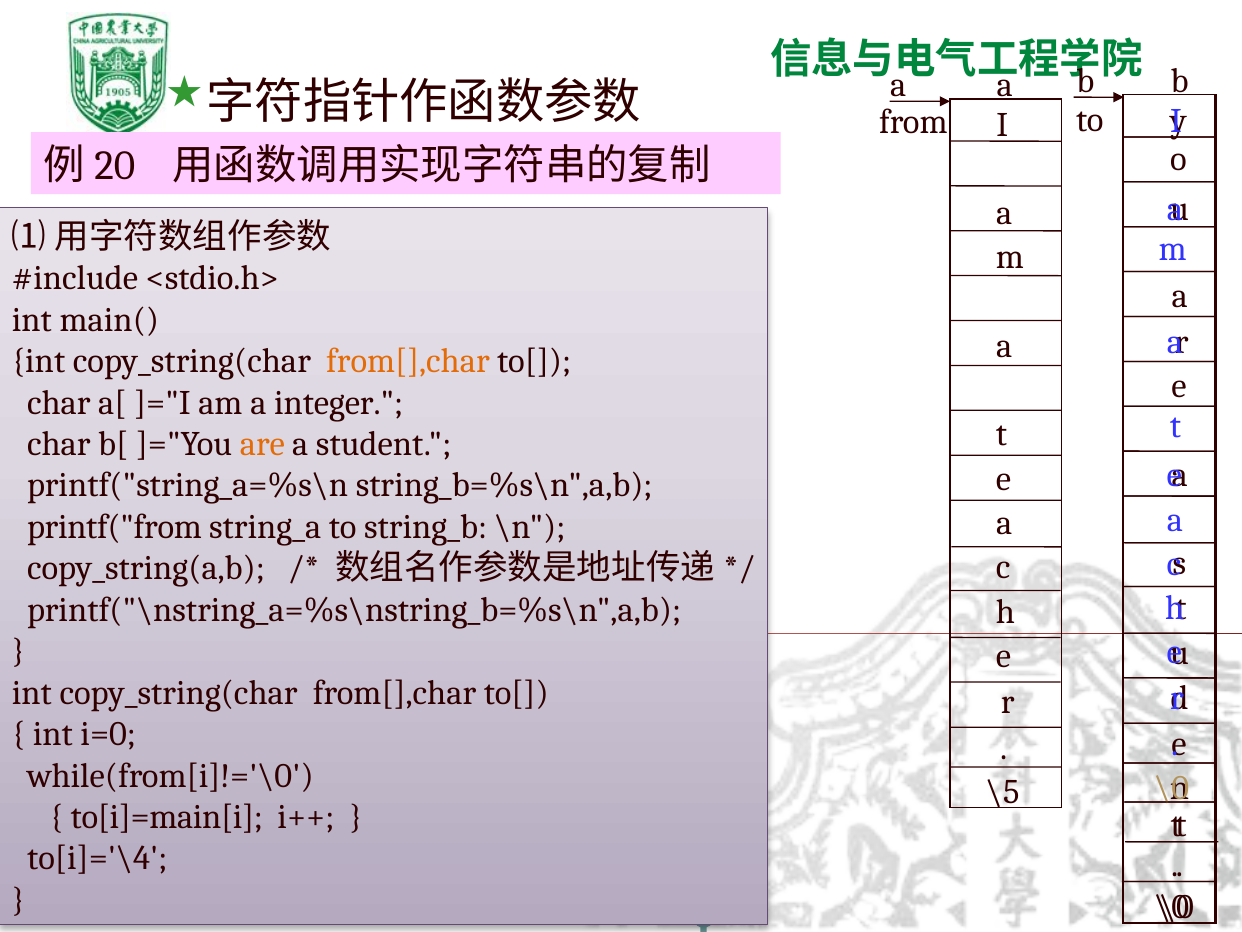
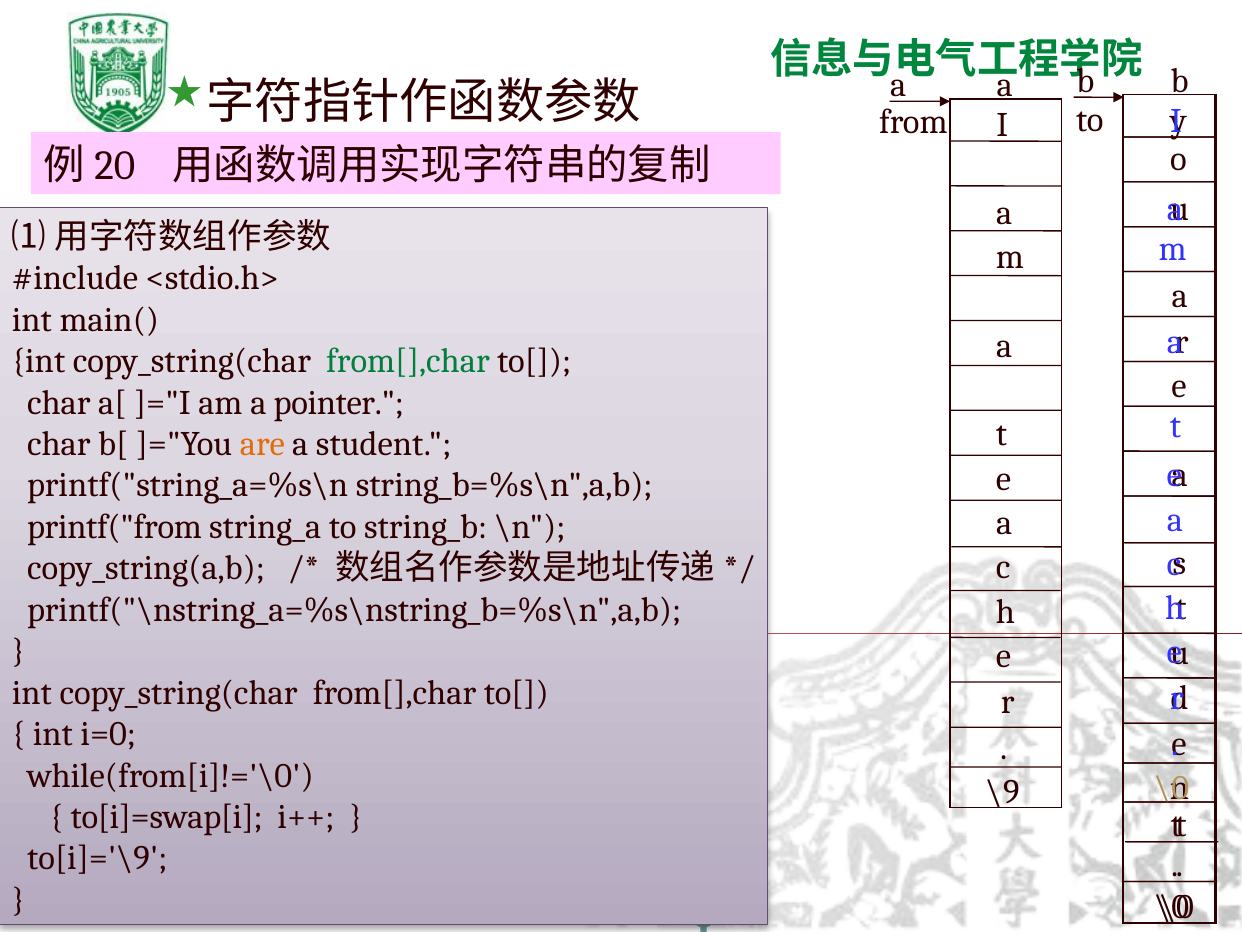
from[],char colour: orange -> green (408, 361)
integer: integer -> pointer (339, 402)
\5: \5 -> \9 (1003, 792)
to[i]=main[i: to[i]=main[i -> to[i]=swap[i (167, 817)
to[i]='\4: to[i]='\4 -> to[i]='\9 (97, 858)
